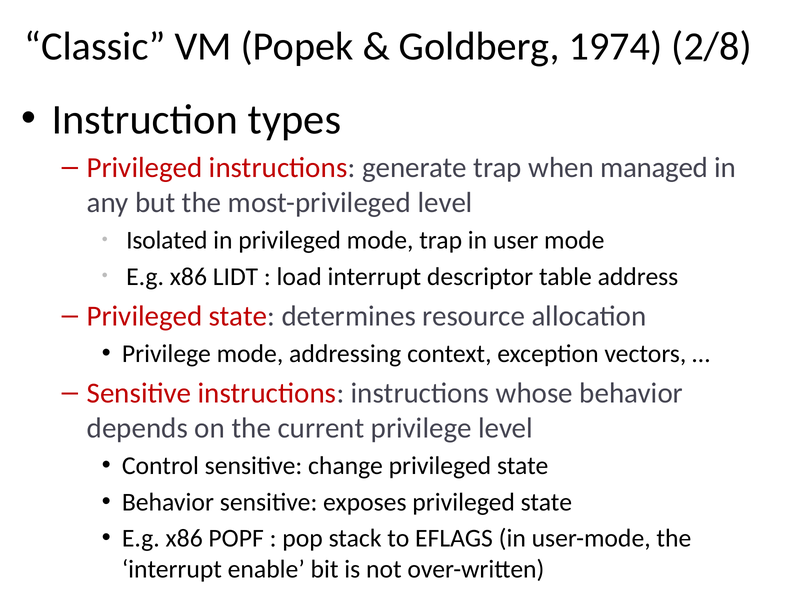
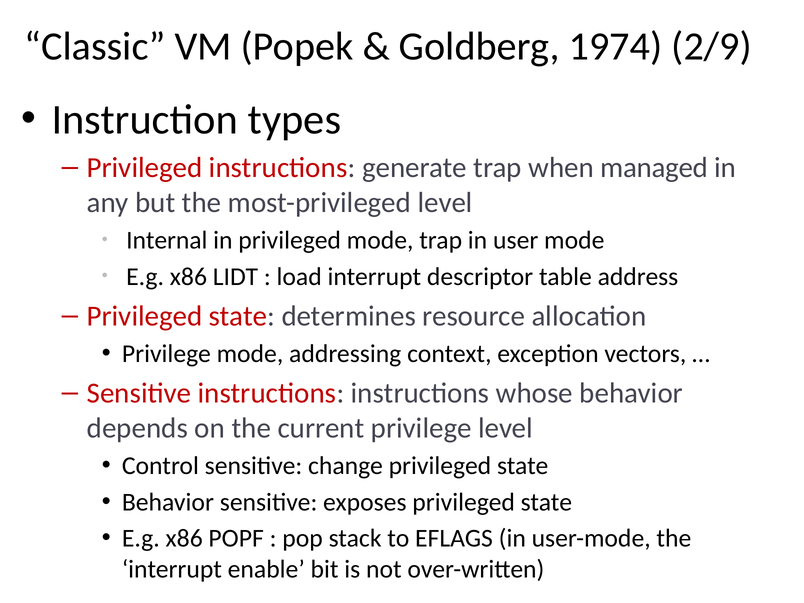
2/8: 2/8 -> 2/9 (712, 46)
Isolated: Isolated -> Internal (167, 241)
